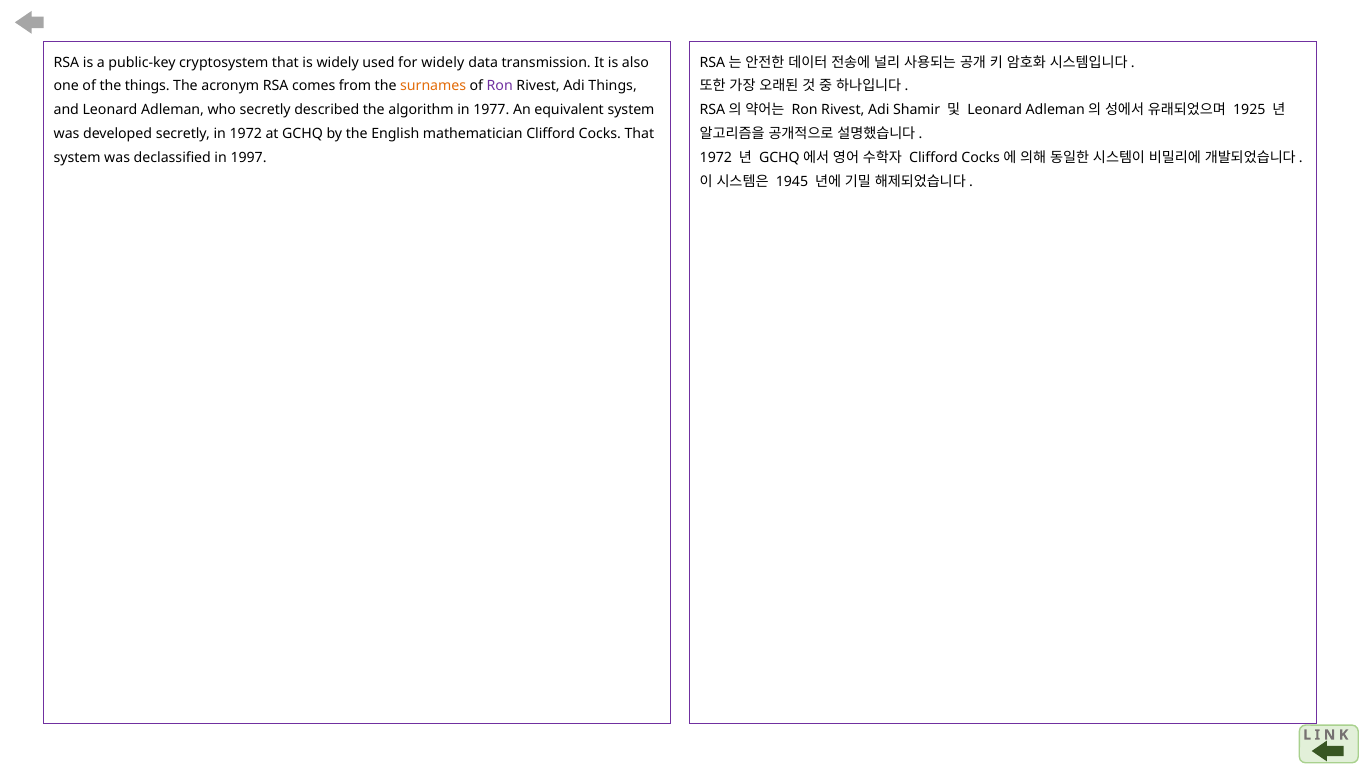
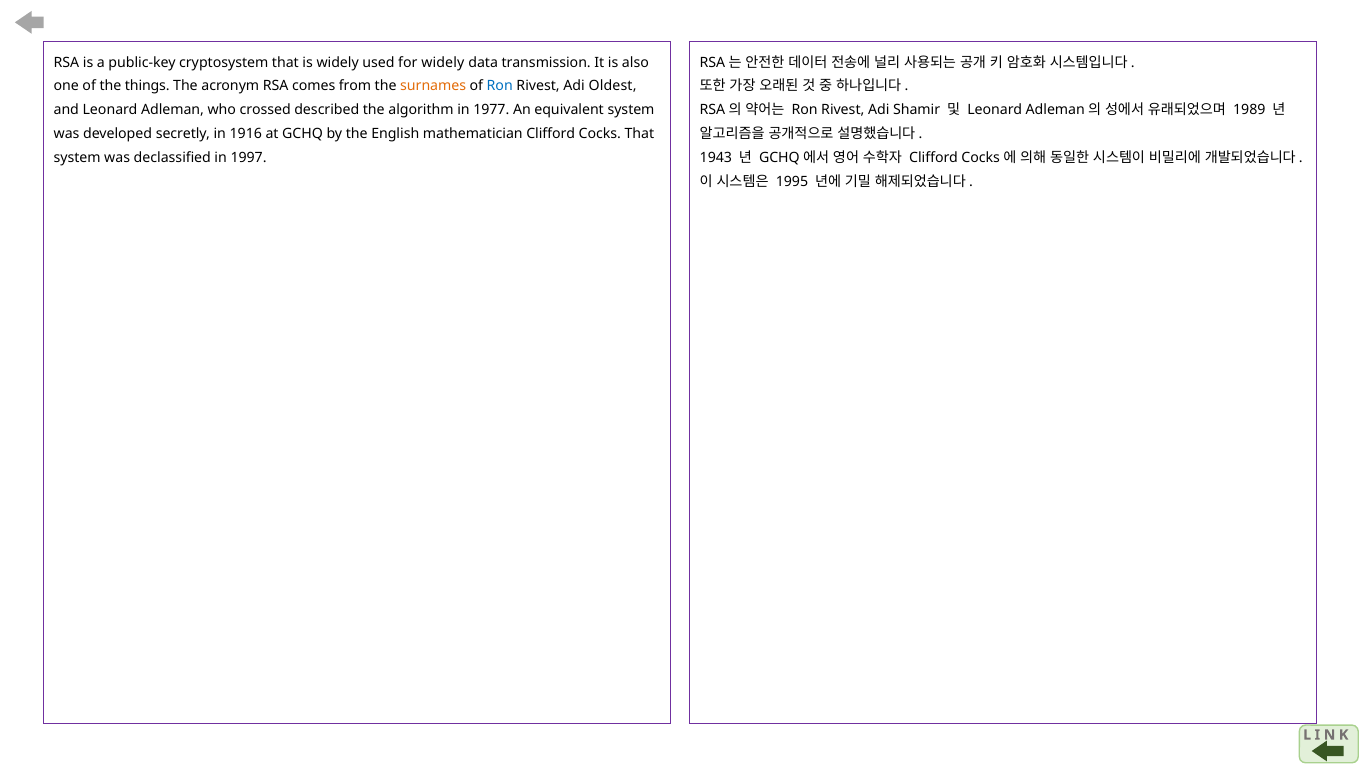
Ron colour: purple -> blue (500, 86)
Adi Things: Things -> Oldest (613, 86)
1925: 1925 -> 1989 (1249, 110)
who secretly: secretly -> crossed (265, 110)
in 1972: 1972 -> 1916 (246, 134)
1972: 1972 -> 1943 (716, 158)
1945: 1945 -> 1995 (792, 181)
